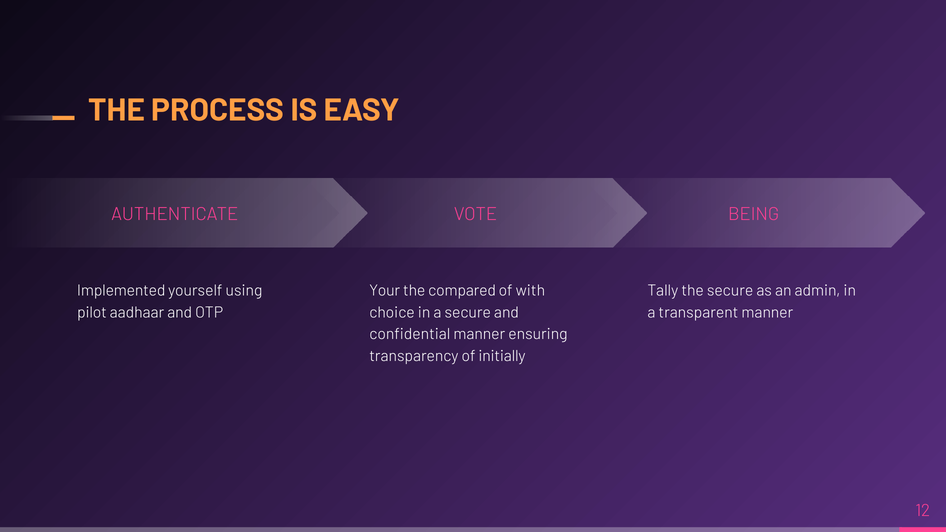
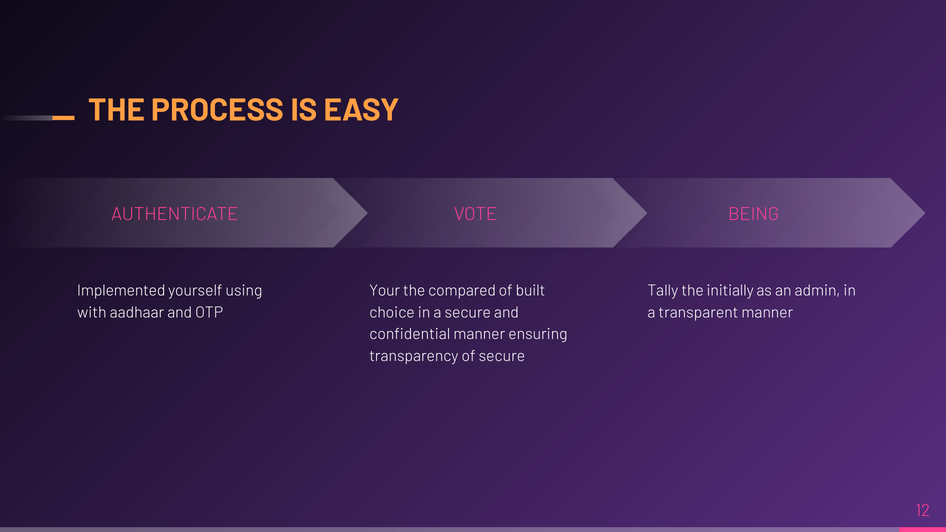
with: with -> built (531, 291)
the secure: secure -> initially (730, 291)
pilot: pilot -> with (92, 313)
of initially: initially -> secure (502, 356)
